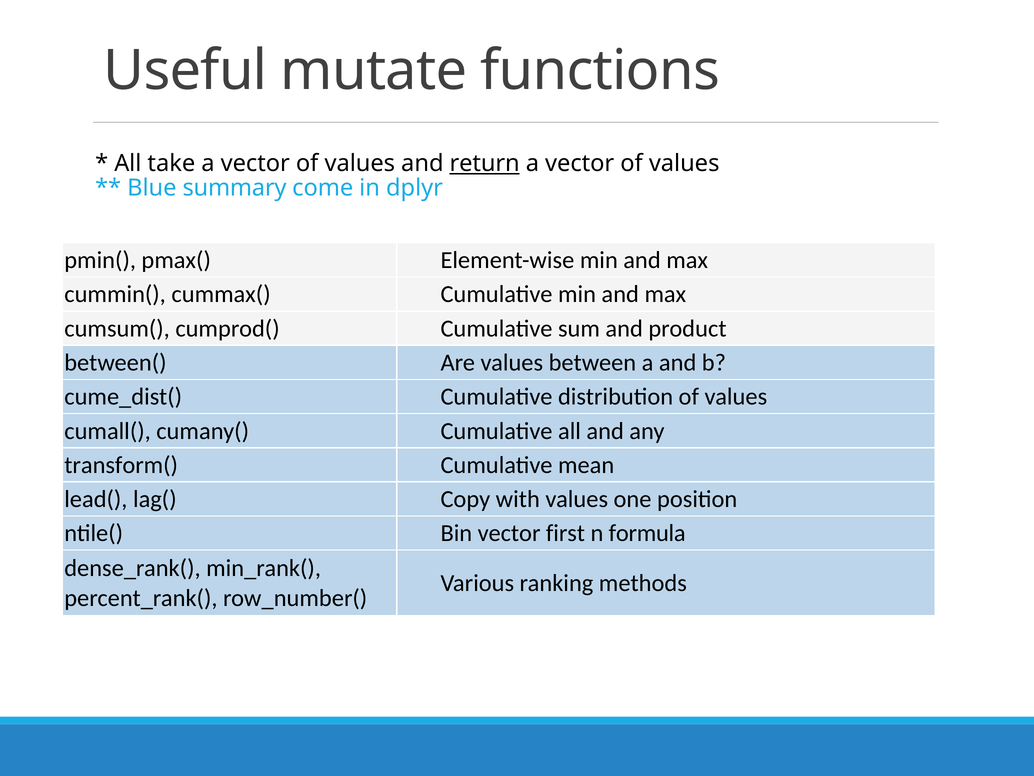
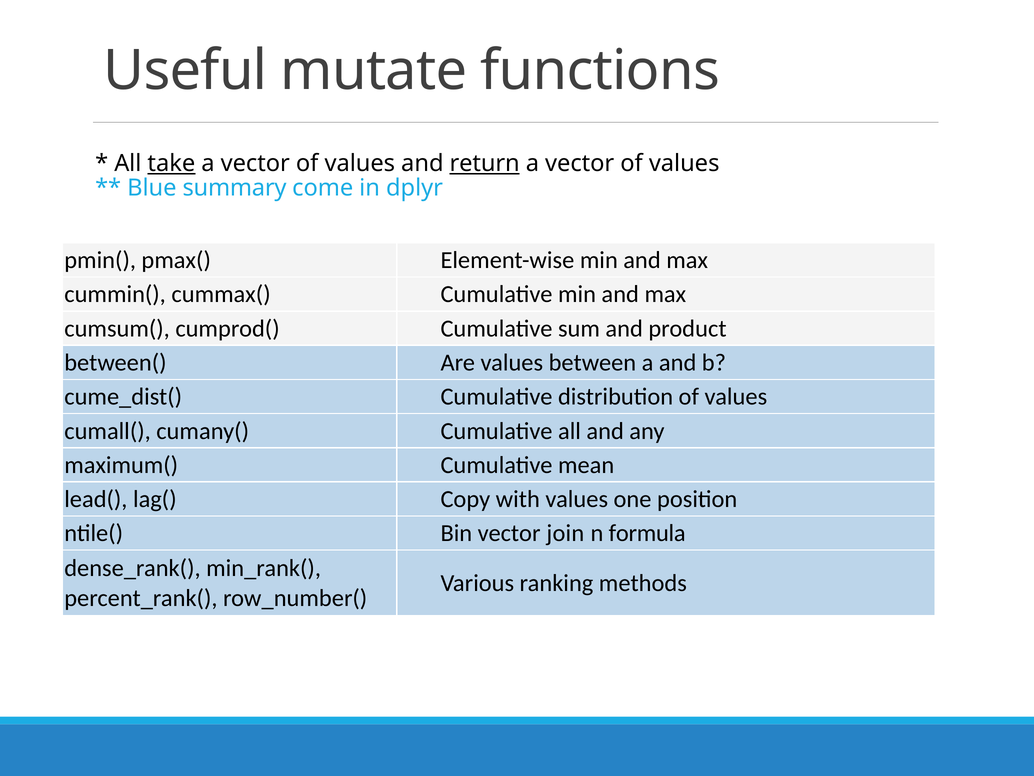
take underline: none -> present (171, 163)
transform(: transform( -> maximum( (121, 465)
first: first -> join (565, 533)
